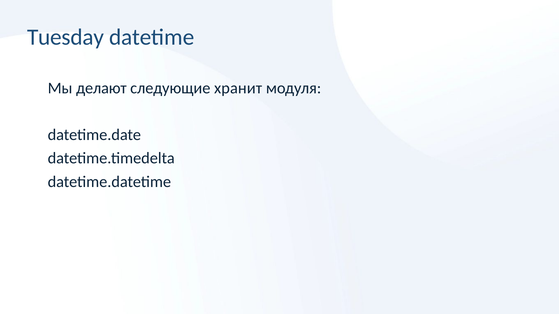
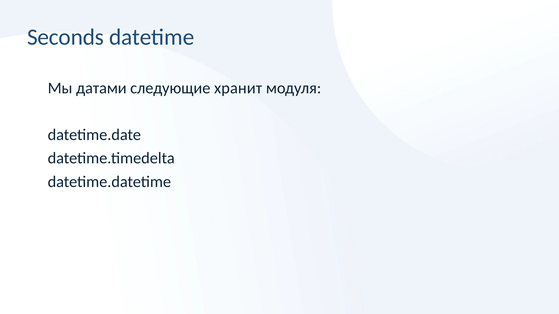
Tuesday: Tuesday -> Seconds (66, 37)
делают: делают -> датами (101, 88)
